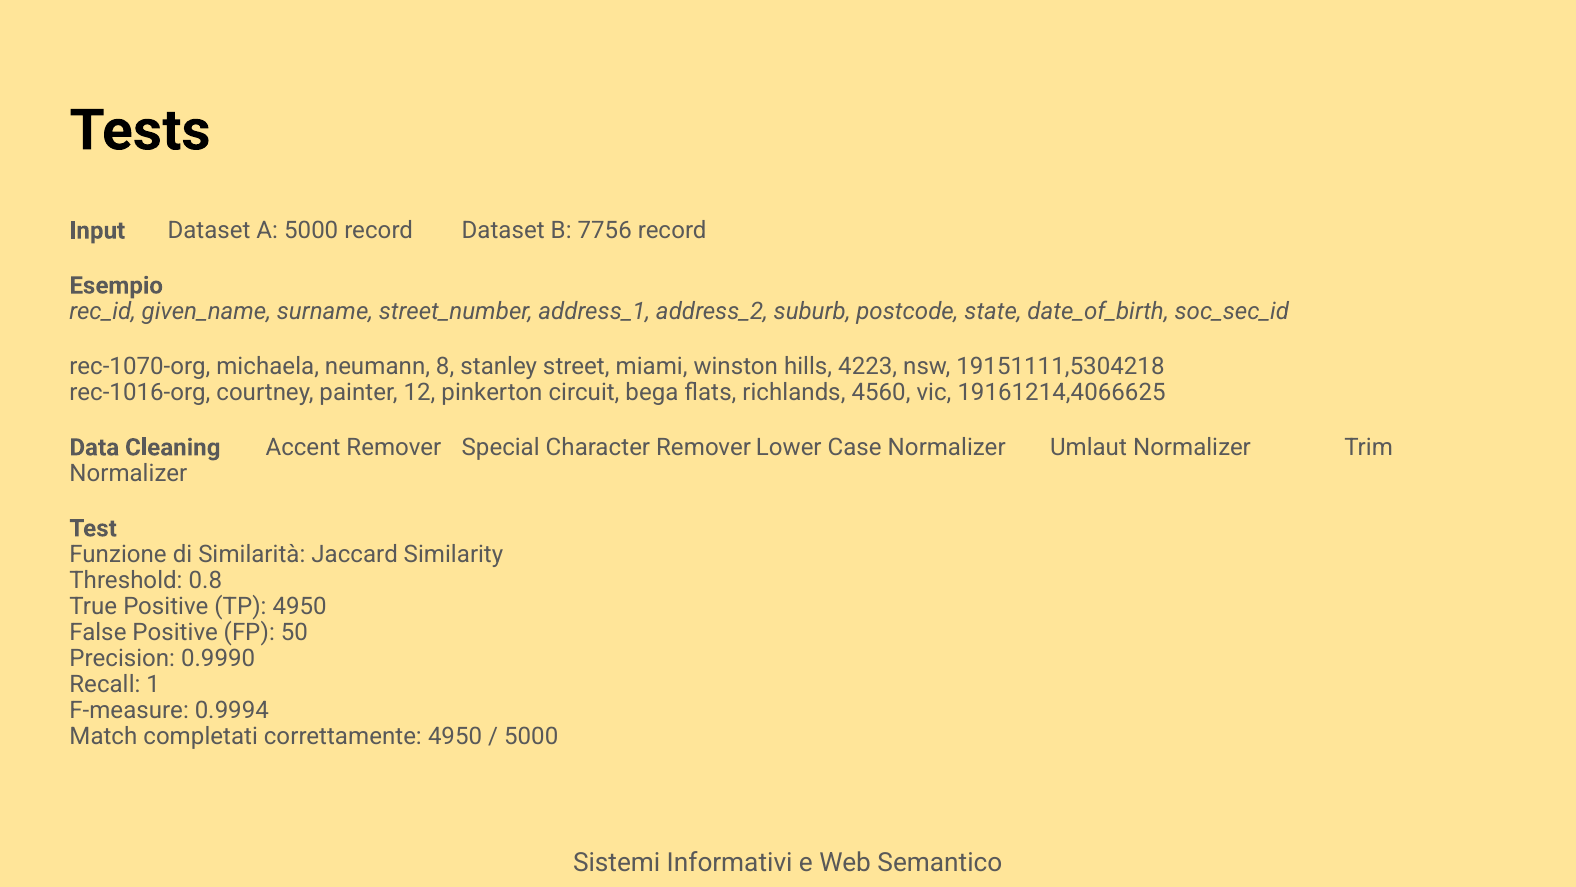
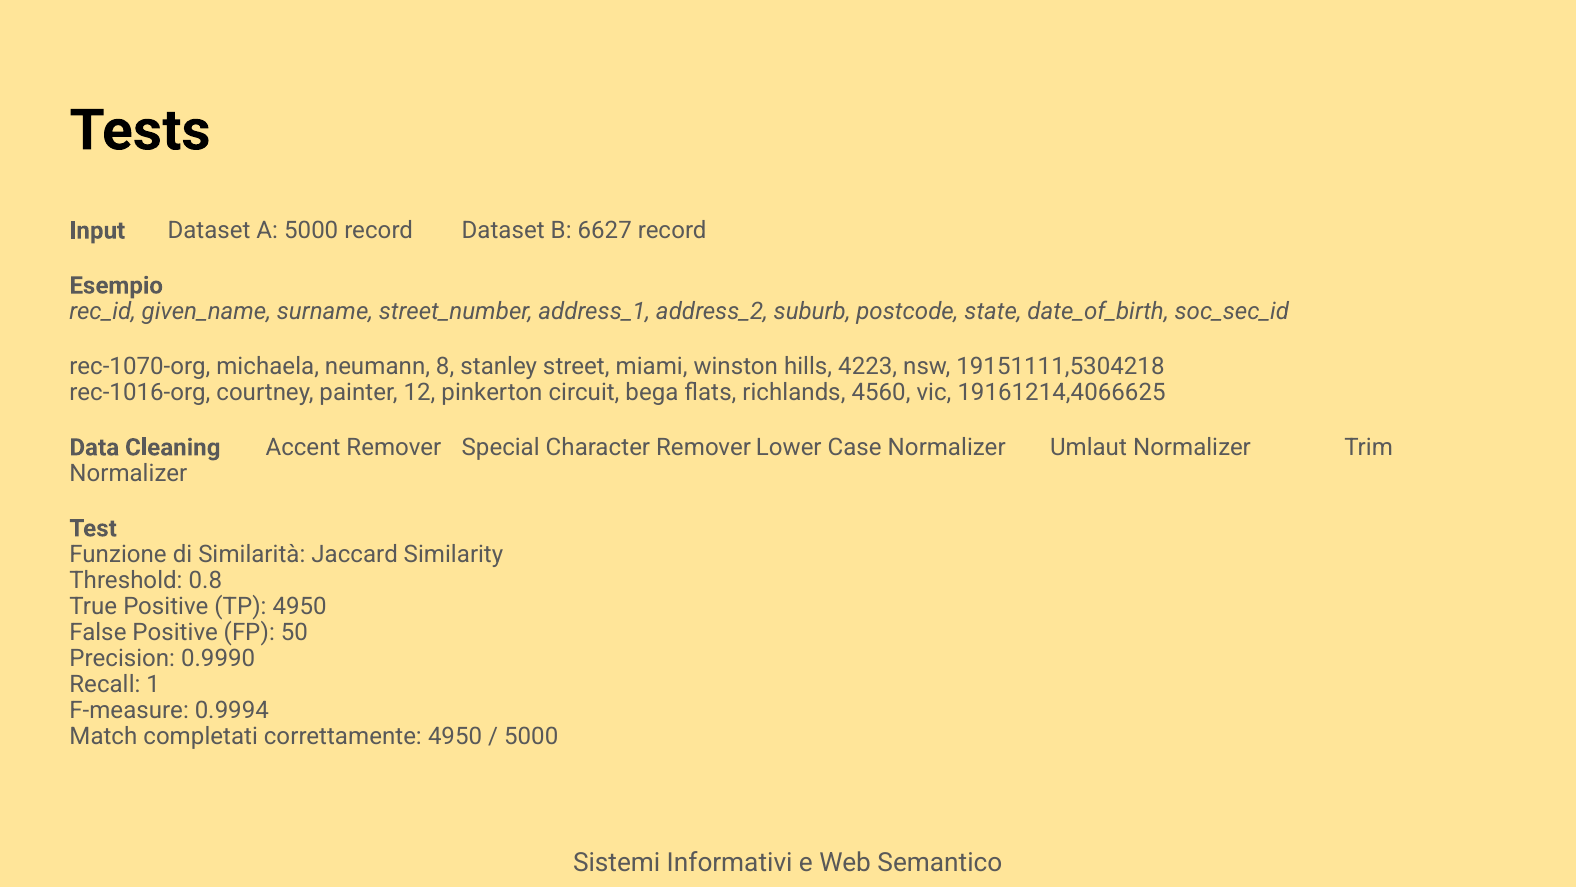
7756: 7756 -> 6627 (605, 231)
